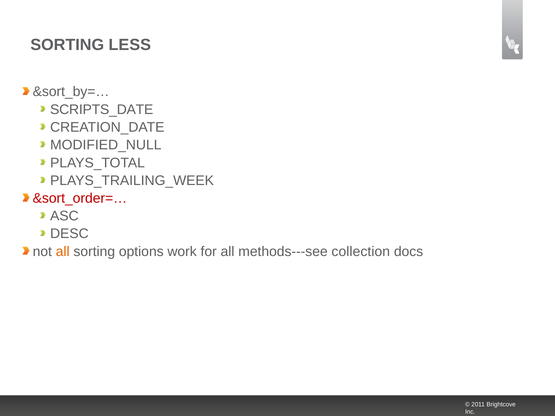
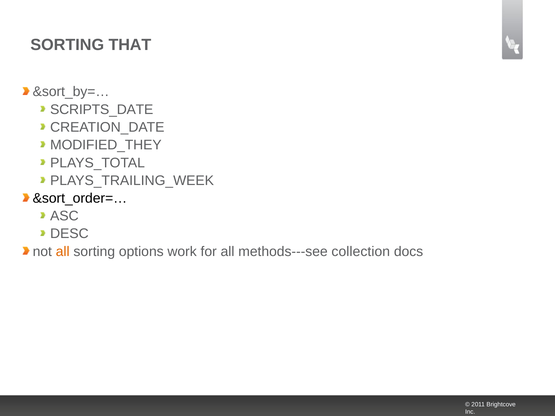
LESS: LESS -> THAT (130, 45)
MODIFIED_NULL: MODIFIED_NULL -> MODIFIED_THEY (106, 145)
&sort_order=… colour: red -> black (80, 198)
